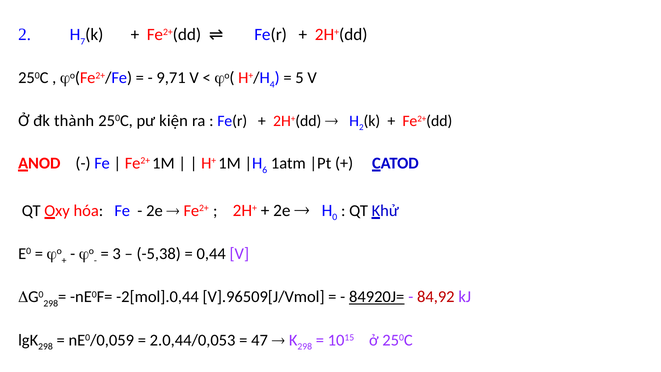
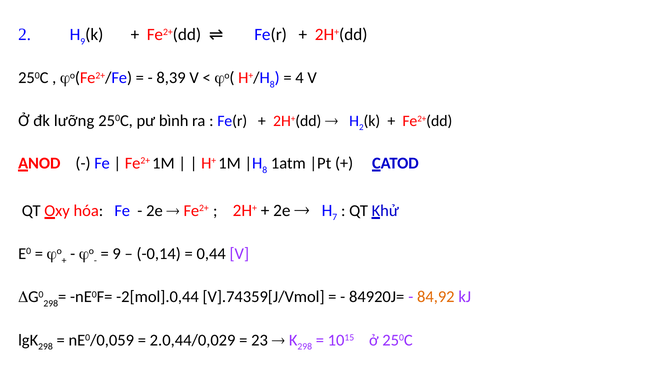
7: 7 -> 9 (83, 41)
9,71: 9,71 -> 8,39 (171, 78)
4: 4 -> 8 (272, 84)
5: 5 -> 4 (300, 78)
thành: thành -> lưỡng (74, 121)
kiện: kiện -> bình (174, 121)
6: 6 -> 8 (265, 170)
0: 0 -> 7 (335, 217)
3: 3 -> 9 (117, 254)
-5,38: -5,38 -> -0,14 (159, 254)
V].96509[J/Vmol: V].96509[J/Vmol -> V].74359[J/Vmol (264, 297)
84920J= underline: present -> none (377, 297)
84,92 colour: red -> orange (436, 297)
2.0,44/0,053: 2.0,44/0,053 -> 2.0,44/0,029 (193, 340)
47: 47 -> 23 (260, 340)
